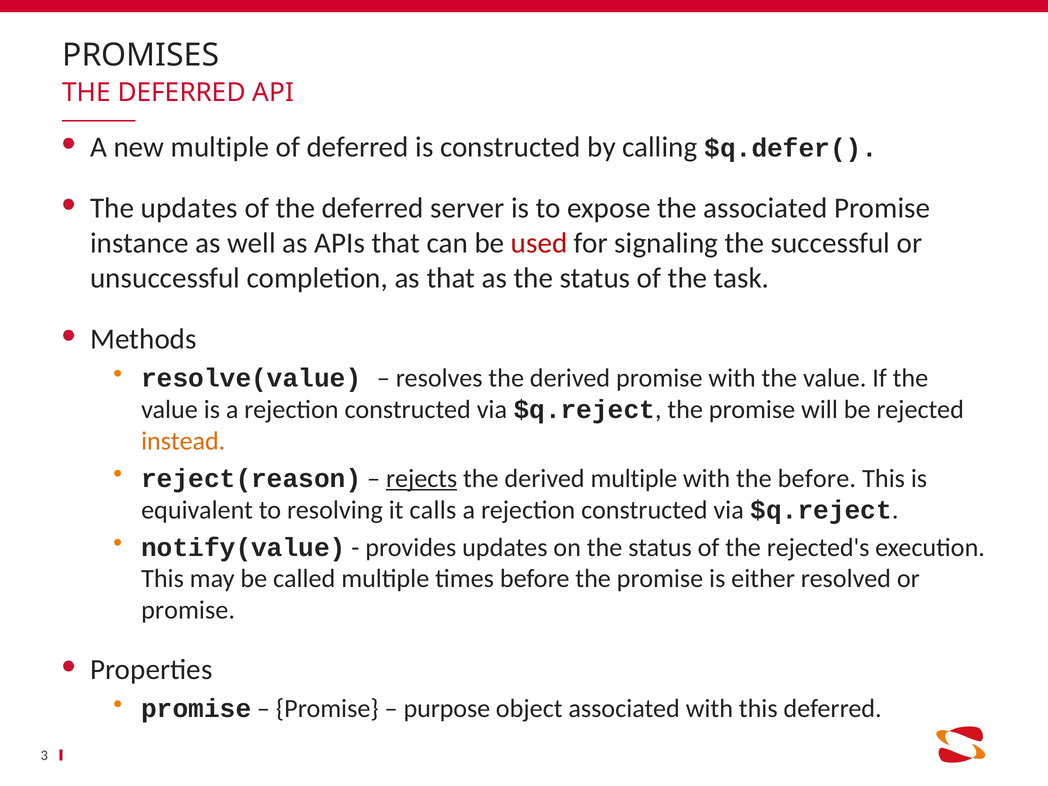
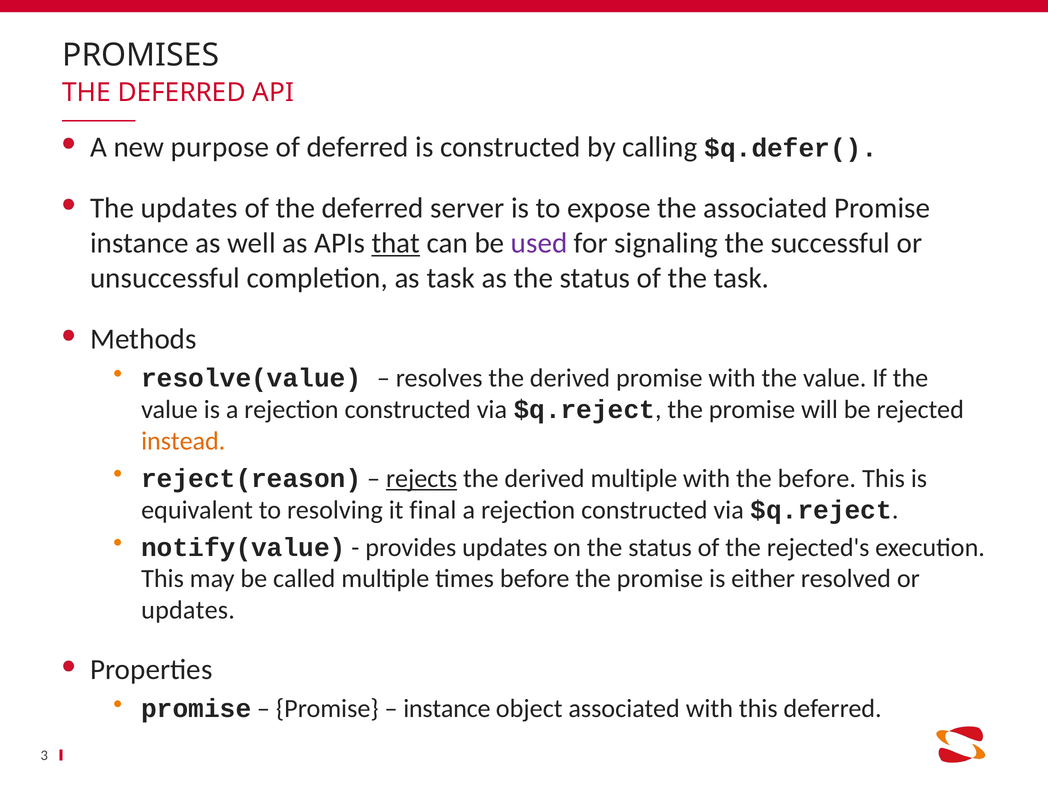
new multiple: multiple -> purpose (220, 147)
that underline: none -> present (396, 243)
used colour: red -> purple (539, 243)
as that: that -> task (451, 278)
calls: calls -> final (433, 510)
promise: promise -> updates (188, 610)
purpose: purpose -> instance (447, 709)
